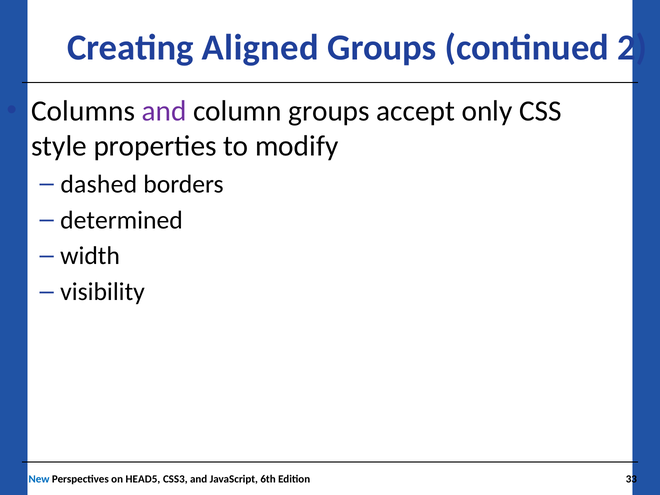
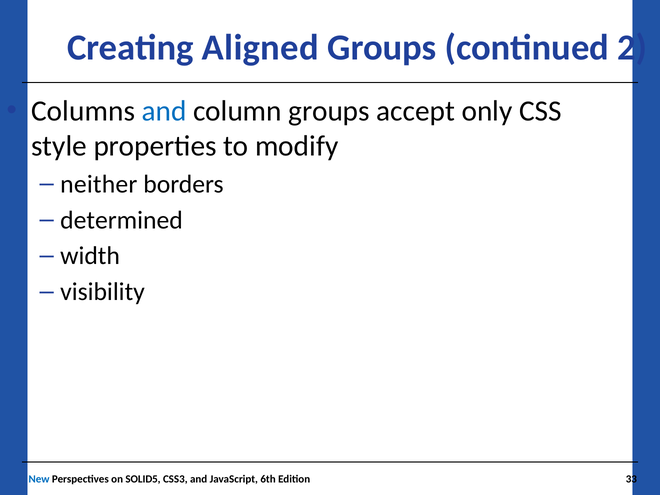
and colour: purple -> blue (164, 111)
dashed: dashed -> neither (99, 184)
HEAD5: HEAD5 -> SOLID5 (143, 479)
